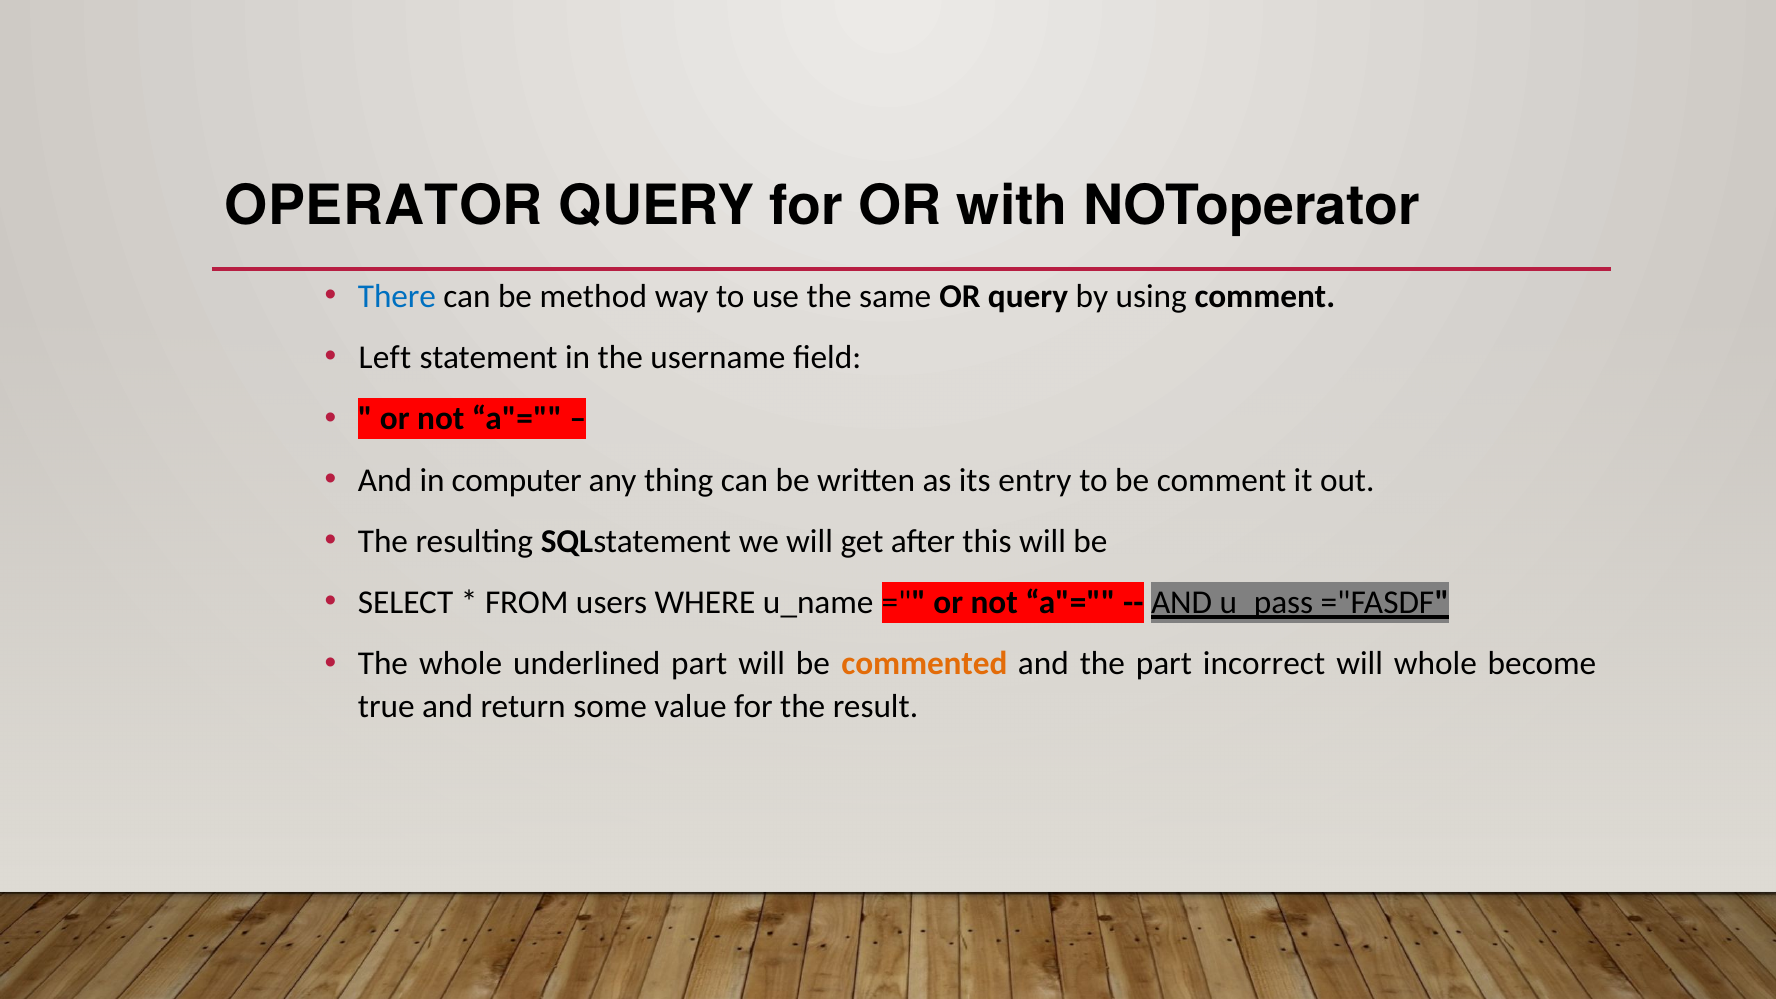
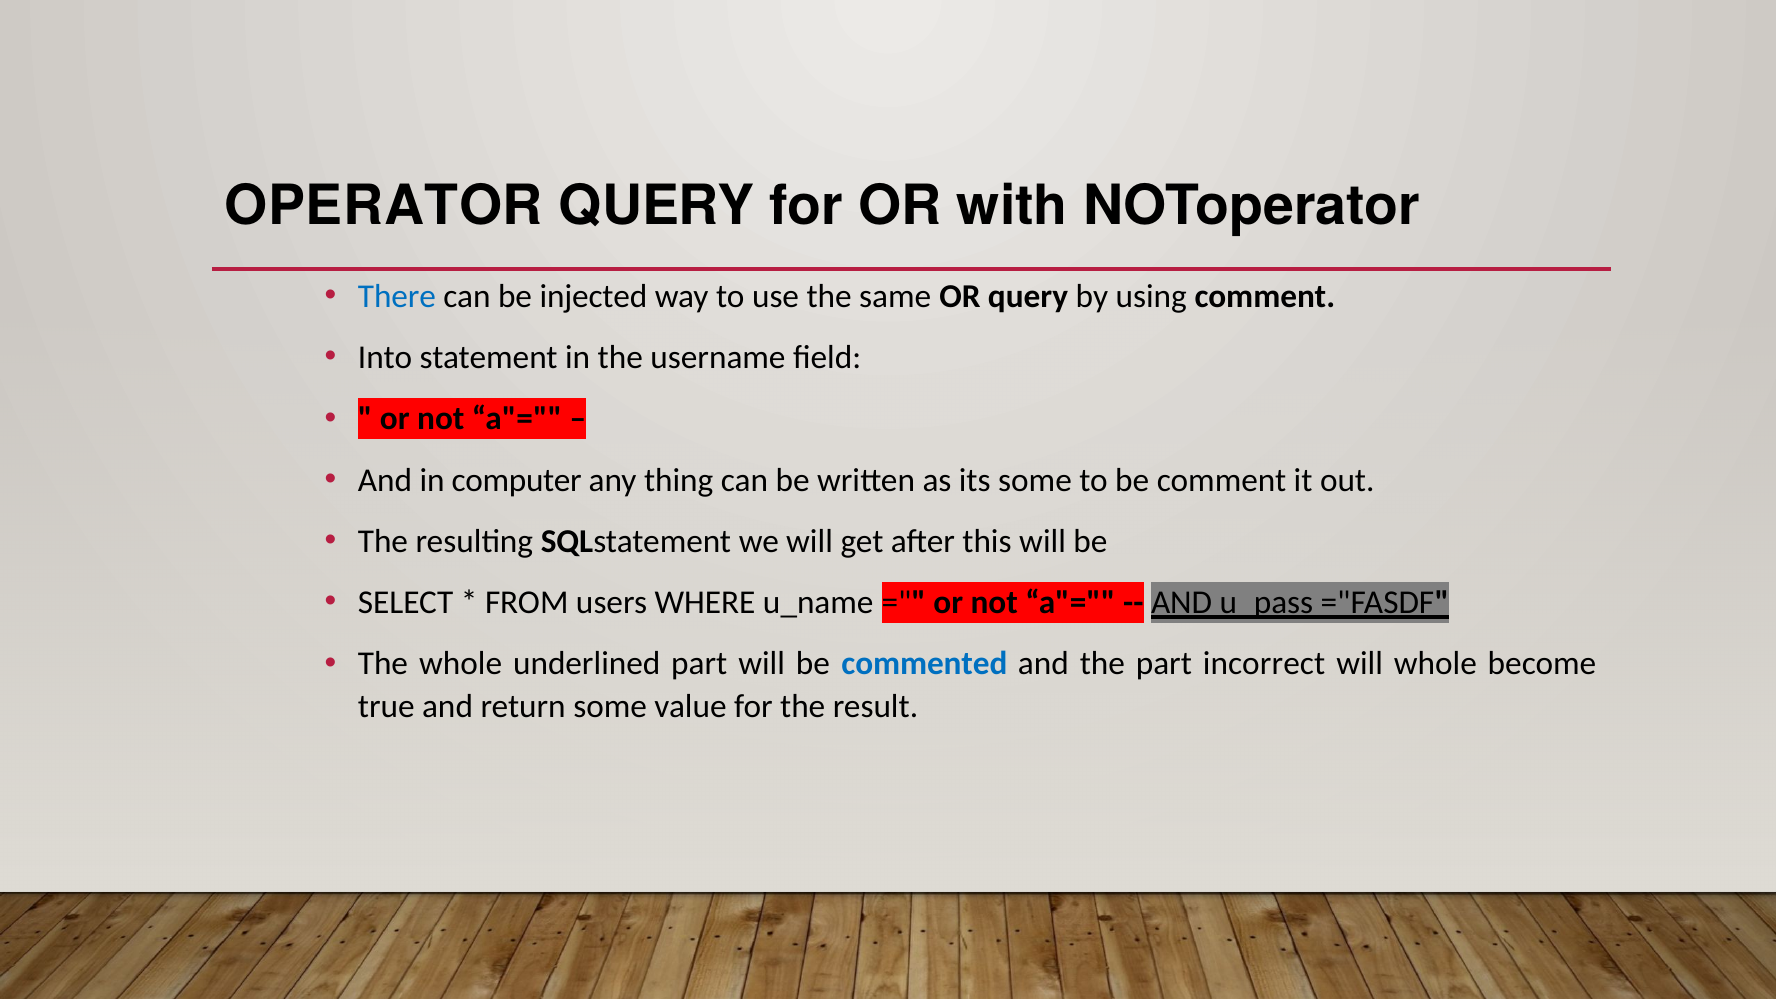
method: method -> injected (593, 296)
Left: Left -> Into (385, 358)
its entry: entry -> some (1035, 480)
commented colour: orange -> blue (924, 664)
